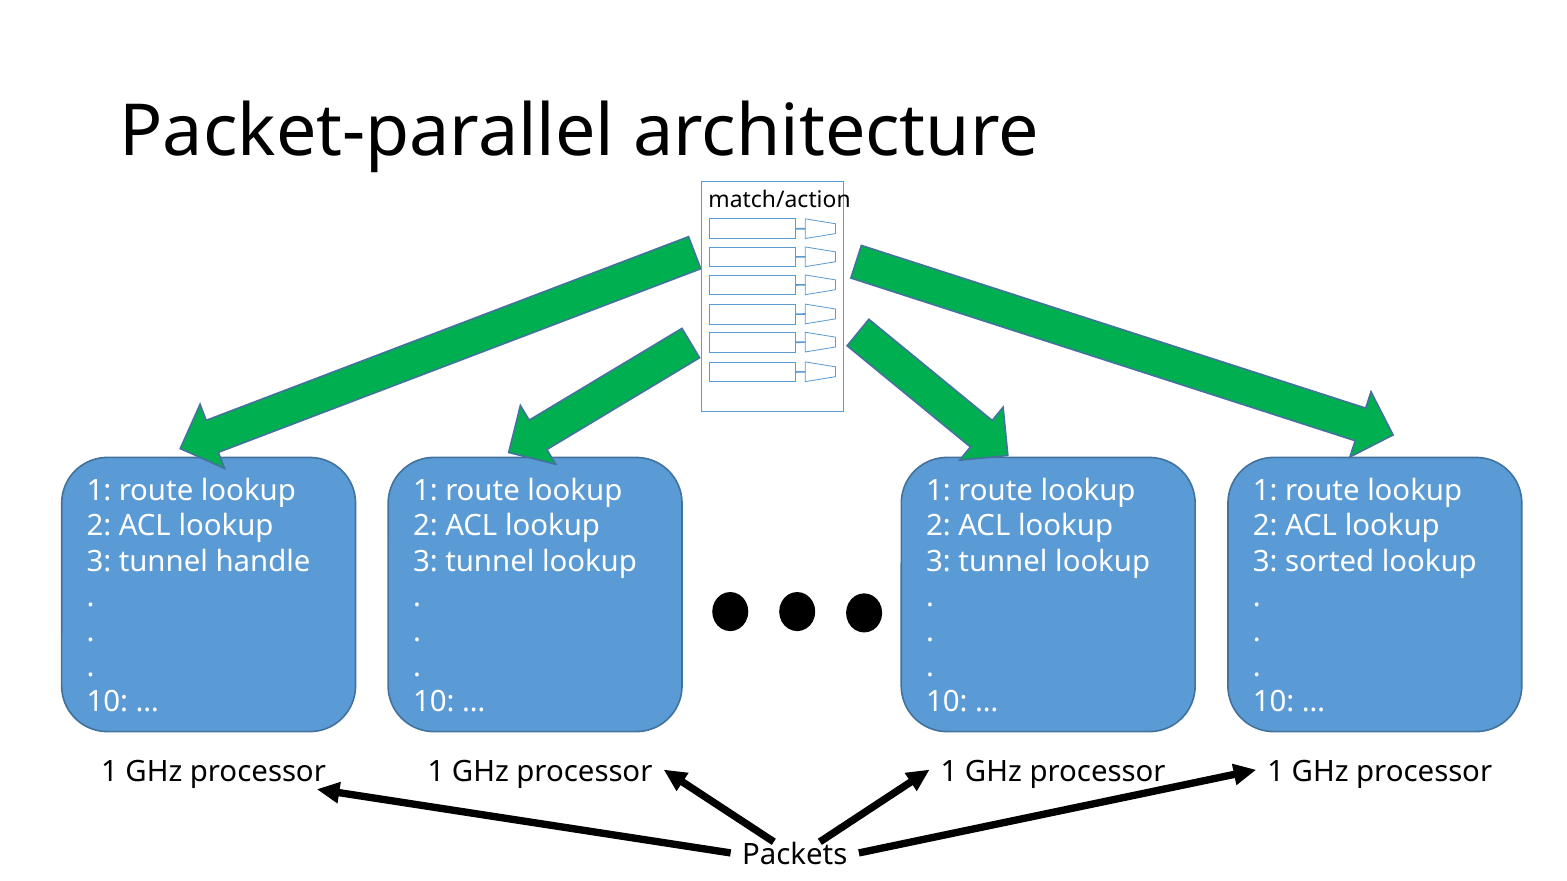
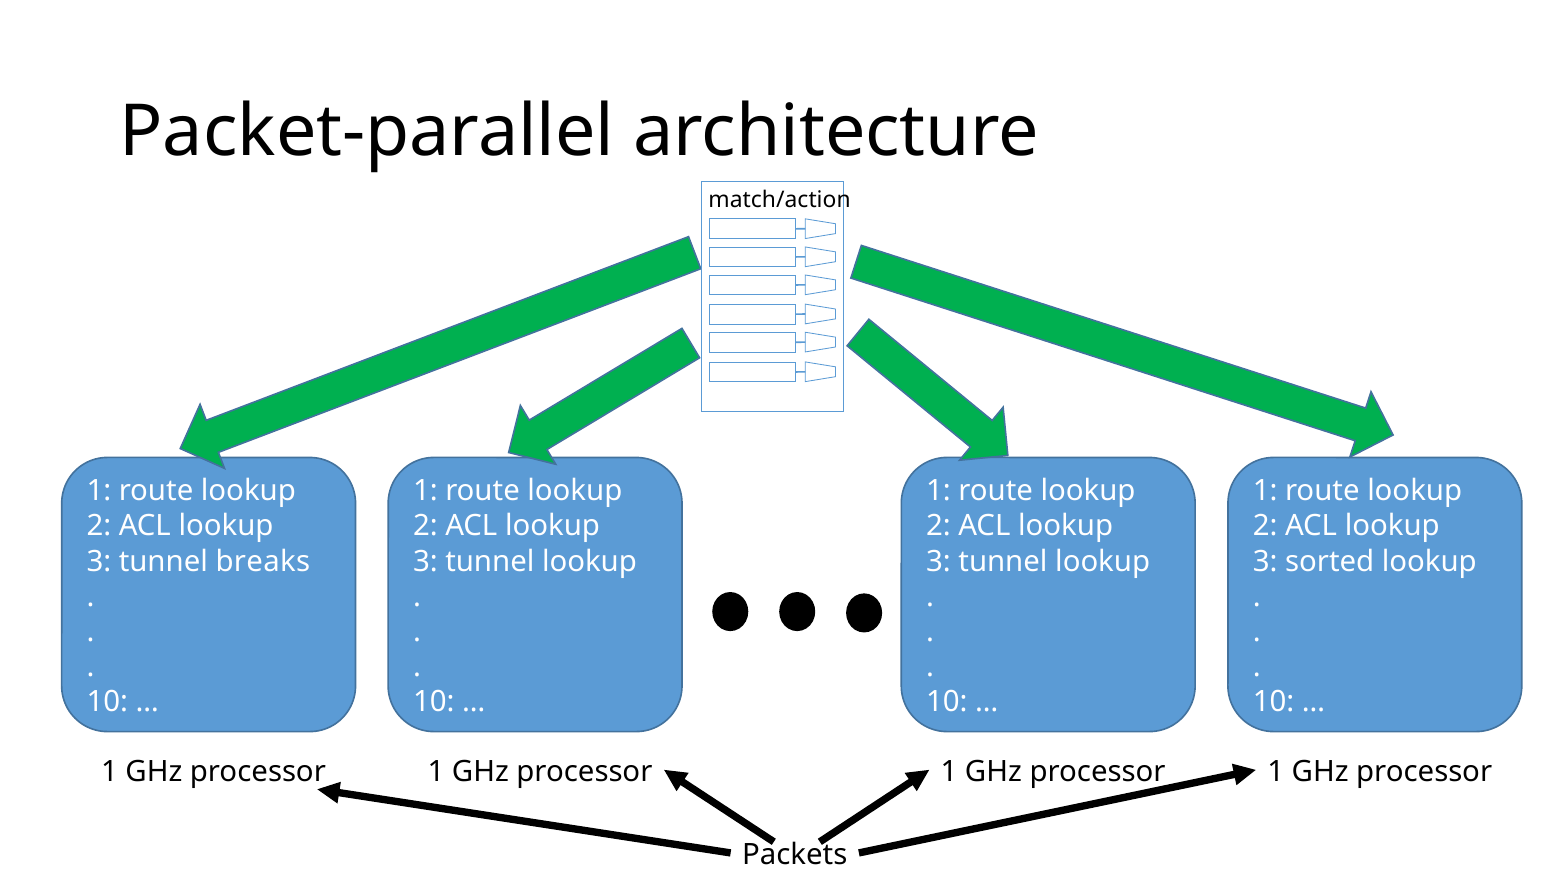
handle: handle -> breaks (263, 562)
